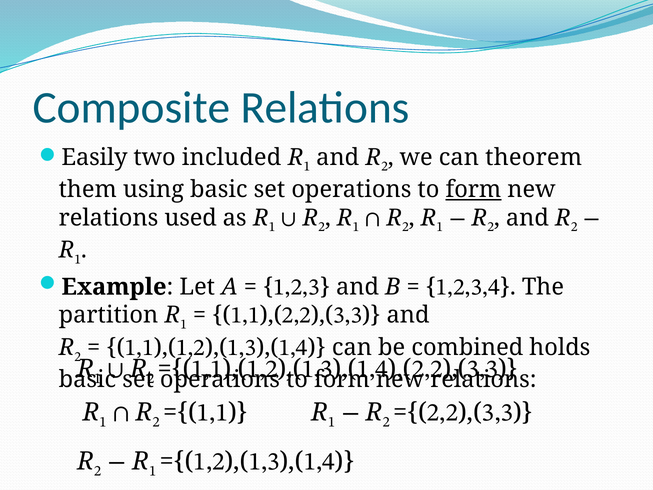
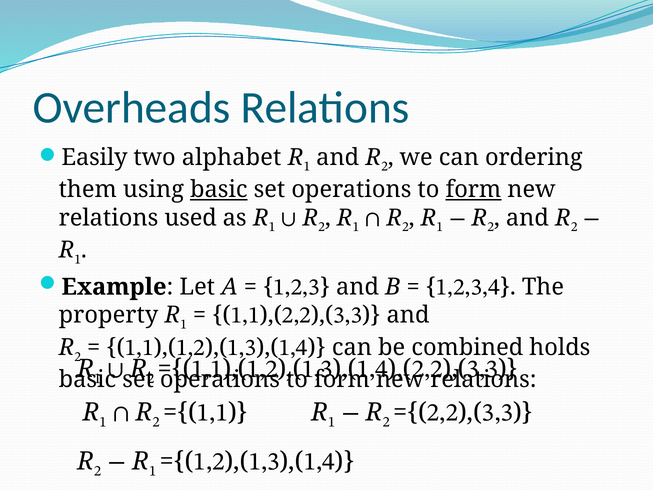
Composite: Composite -> Overheads (132, 108)
included: included -> alphabet (232, 157)
theorem: theorem -> ordering (534, 157)
basic underline: none -> present (219, 189)
partition: partition -> property (108, 315)
